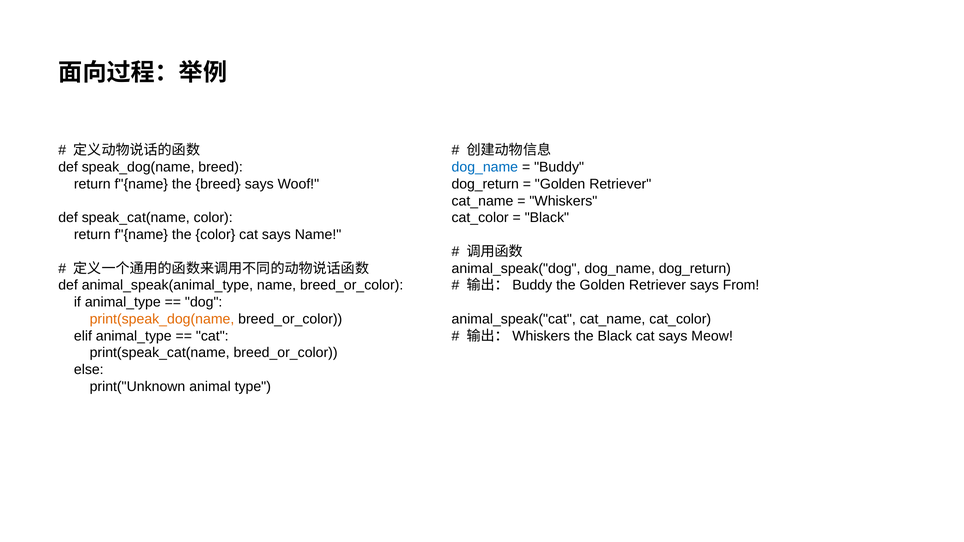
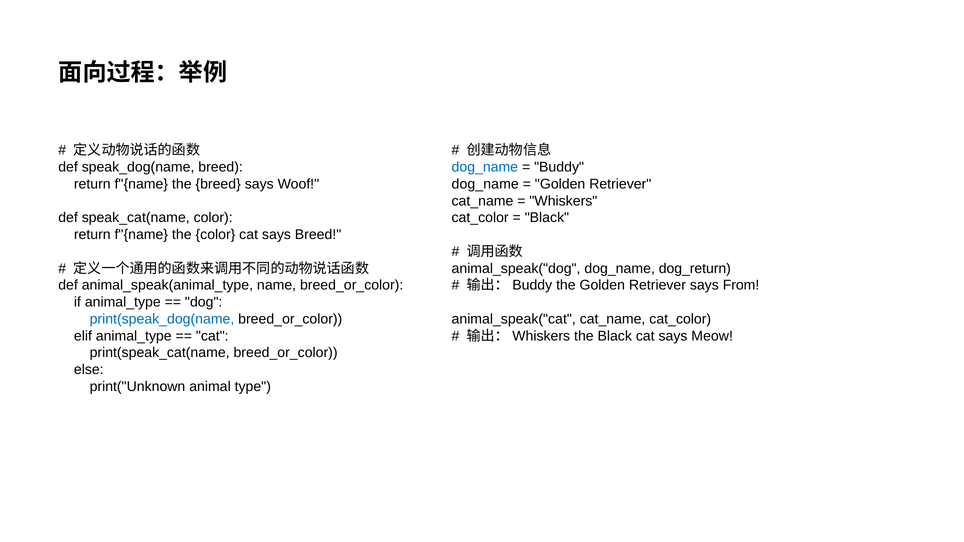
dog_return: dog_return -> dog_name (485, 184)
says Name: Name -> Breed (318, 235)
print(speak_dog(name colour: orange -> blue (162, 319)
